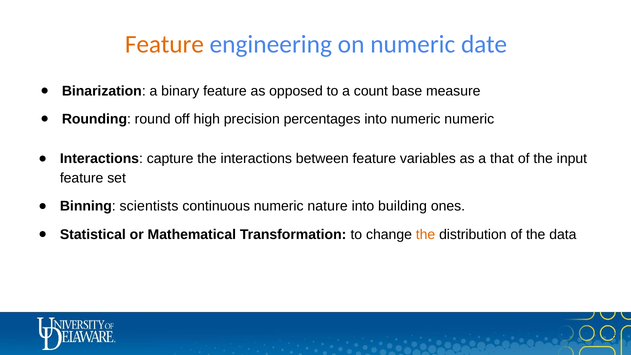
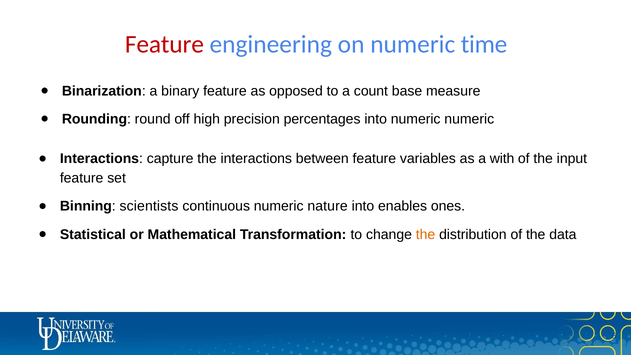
Feature colour: orange -> red (164, 44)
date: date -> time (484, 44)
that: that -> with (502, 159)
building: building -> enables (403, 206)
